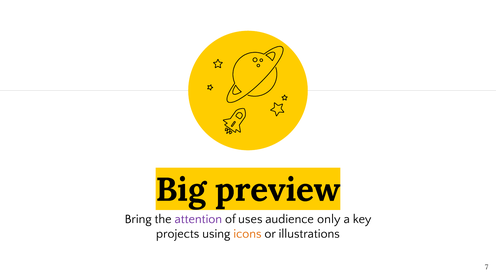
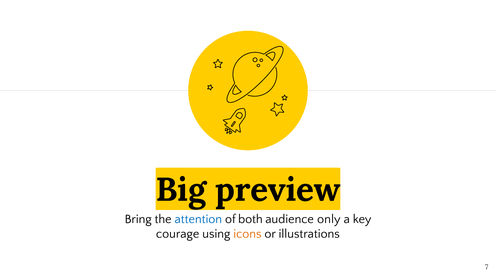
attention colour: purple -> blue (198, 219)
uses: uses -> both (250, 219)
projects: projects -> courage (178, 234)
